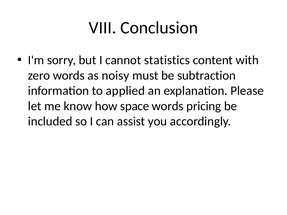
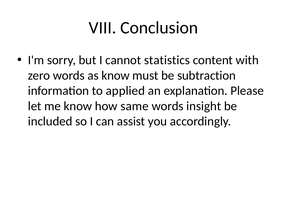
as noisy: noisy -> know (116, 76)
space: space -> same (135, 106)
pricing: pricing -> insight (204, 106)
